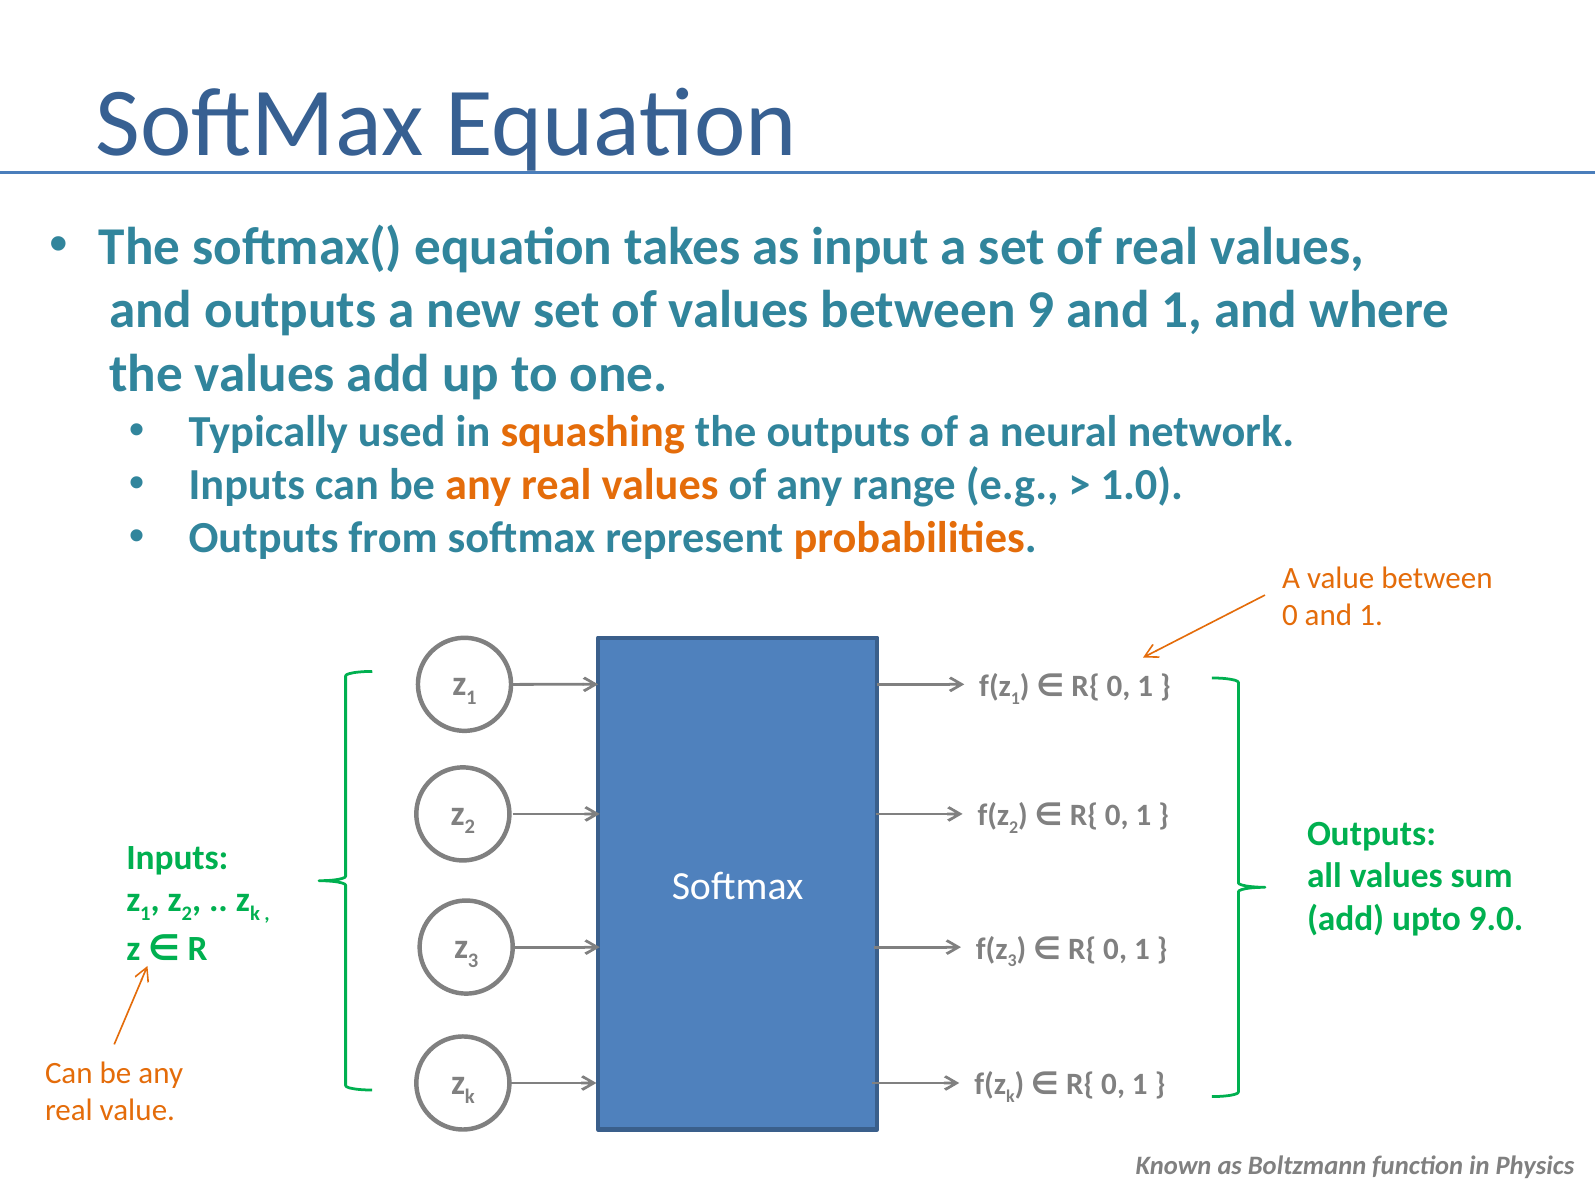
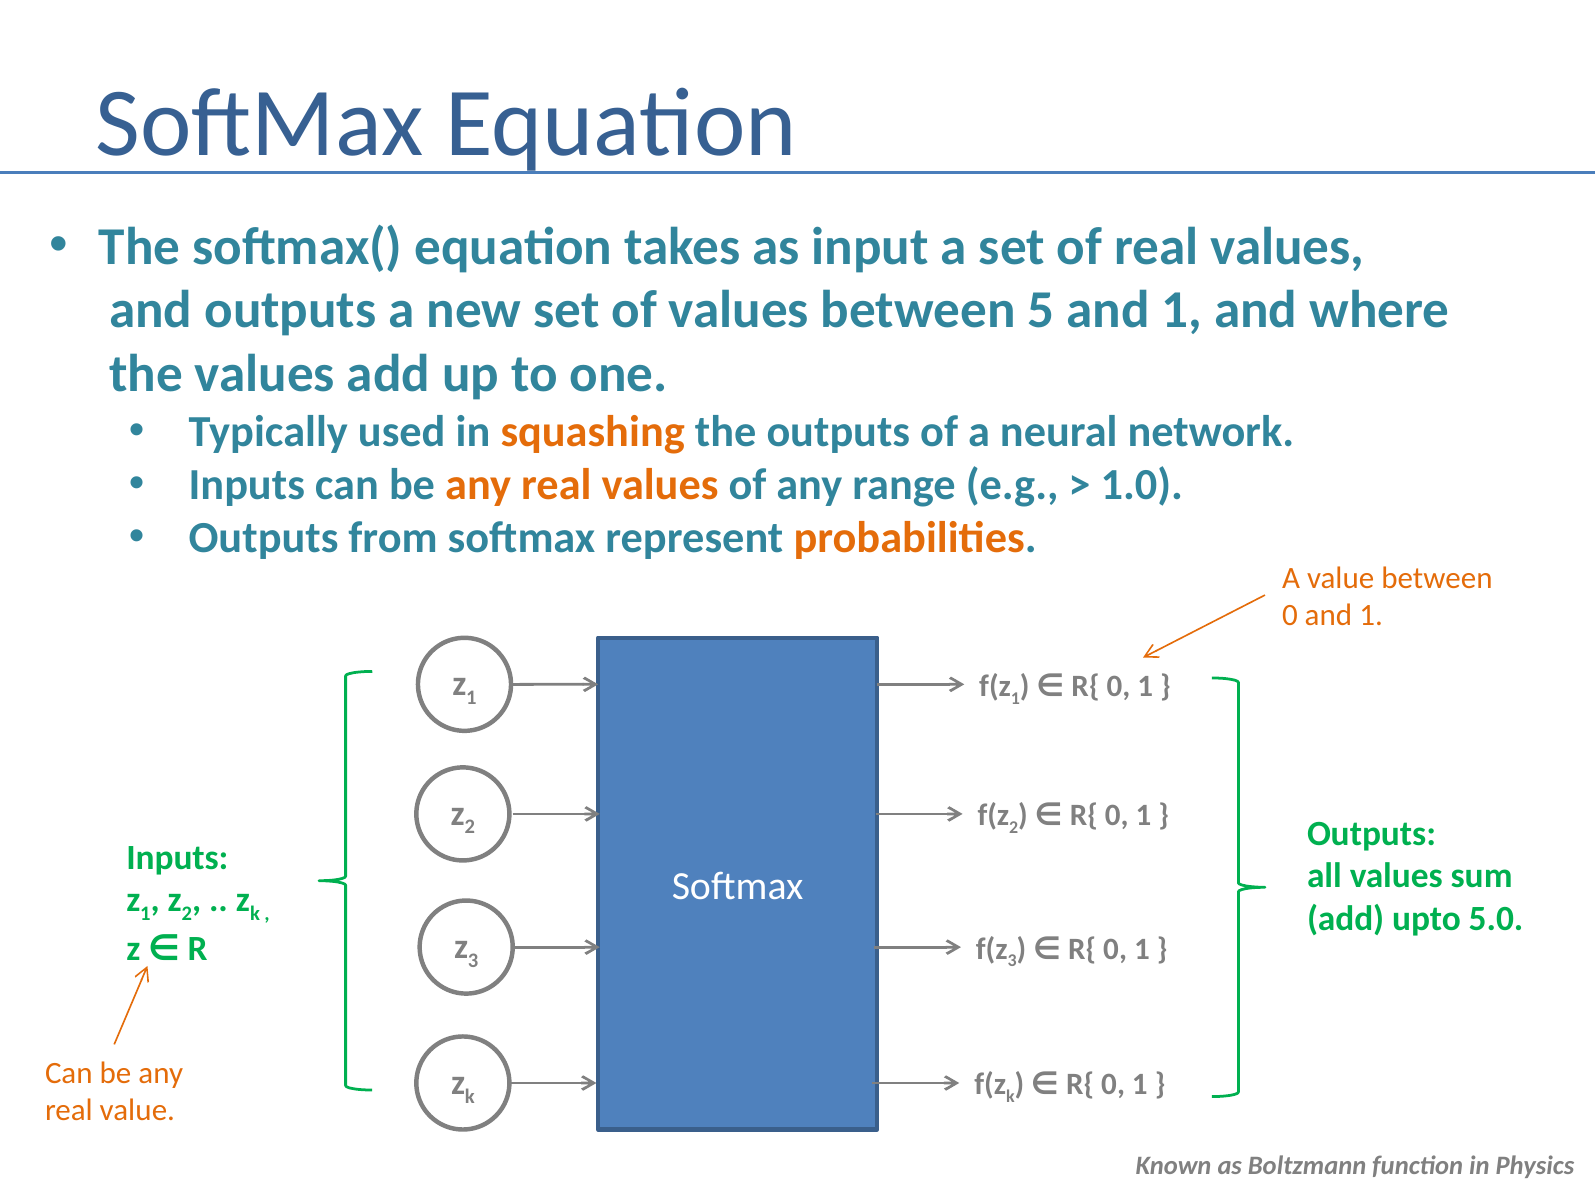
9: 9 -> 5 (1041, 310)
9.0: 9.0 -> 5.0 (1496, 919)
